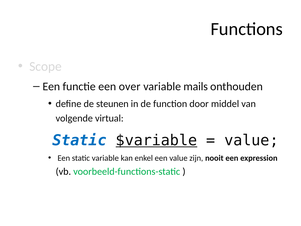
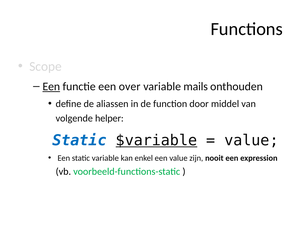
Een underline: none -> present (51, 86)
steunen: steunen -> aliassen (112, 104)
virtual: virtual -> helper (109, 118)
